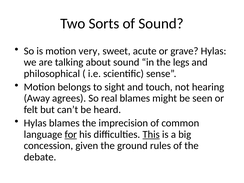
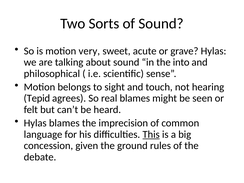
legs: legs -> into (181, 62)
Away: Away -> Tepid (37, 98)
for underline: present -> none (71, 134)
